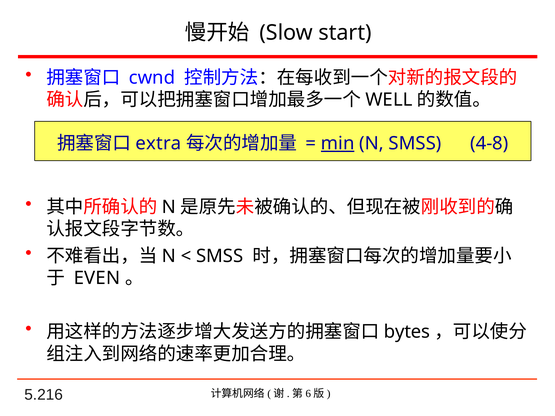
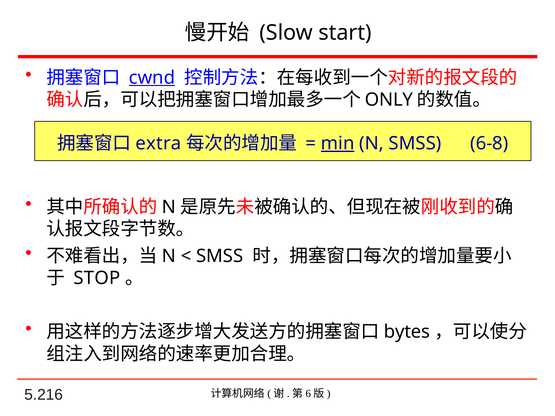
cwnd underline: none -> present (152, 78)
WELL: WELL -> ONLY (389, 100)
4-8: 4-8 -> 6-8 (489, 143)
EVEN: EVEN -> STOP (97, 278)
